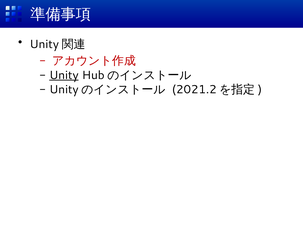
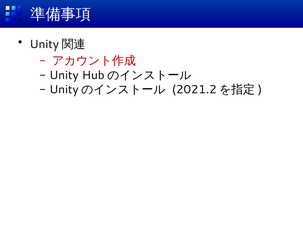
Unity underline: present -> none (64, 75)
